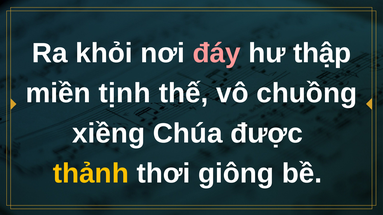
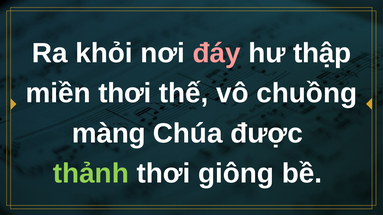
miền tịnh: tịnh -> thơi (125, 93)
xiềng: xiềng -> màng (109, 134)
thảnh colour: yellow -> light green (91, 174)
